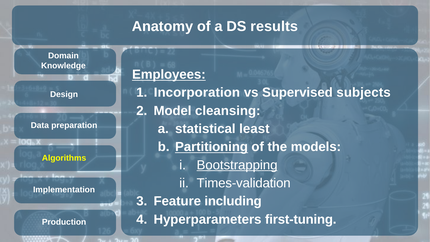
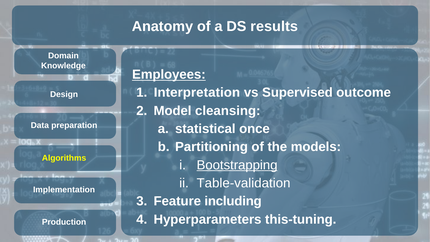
Incorporation: Incorporation -> Interpretation (197, 93)
subjects: subjects -> outcome (364, 93)
least: least -> once (254, 129)
Partitioning underline: present -> none (212, 147)
Times-validation: Times-validation -> Table-validation (244, 183)
first-tuning: first-tuning -> this-tuning (301, 219)
